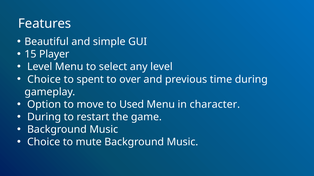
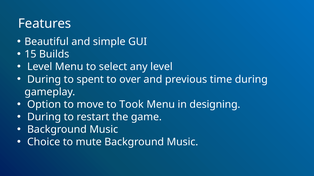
Player: Player -> Builds (54, 54)
Choice: Choice -> During (44, 80)
Used: Used -> Took (132, 105)
character: character -> designing (215, 105)
